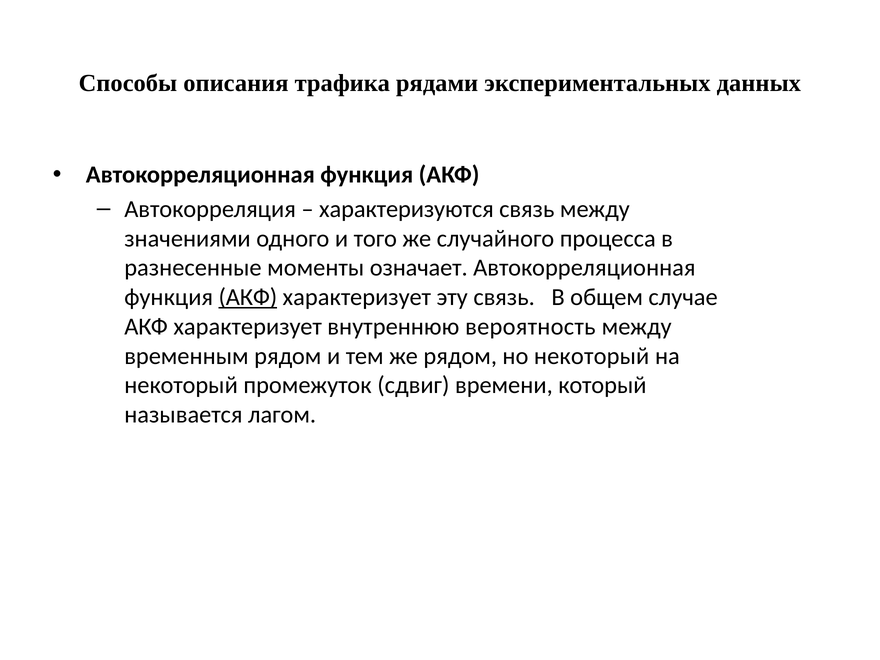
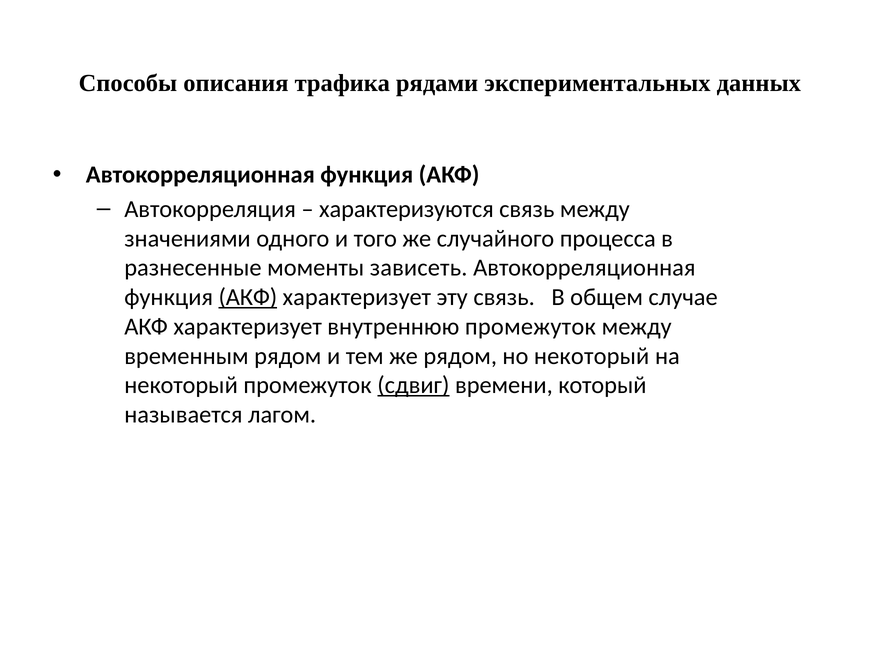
означает: означает -> зависеть (419, 268)
внутреннюю вероятность: вероятность -> промежуток (530, 327)
сдвиг underline: none -> present (413, 385)
